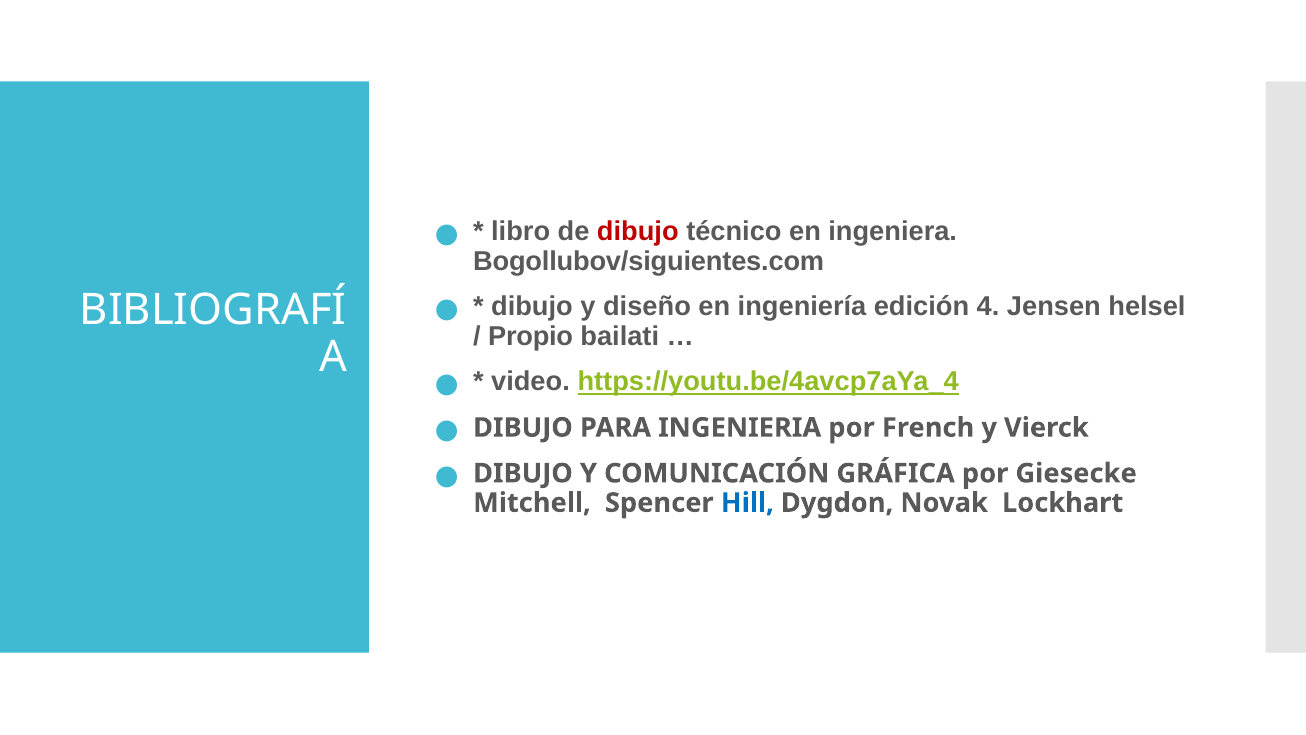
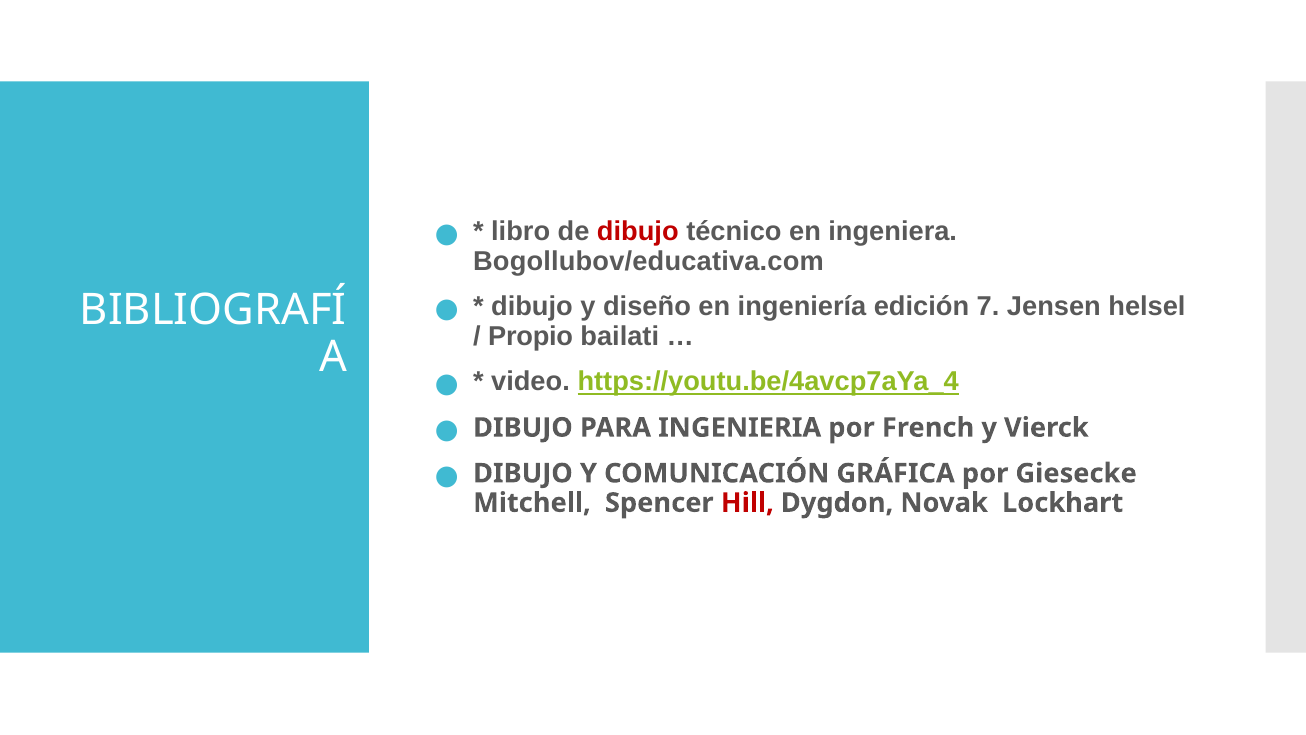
Bogollubov/siguientes.com: Bogollubov/siguientes.com -> Bogollubov/educativa.com (648, 261)
4: 4 -> 7 (988, 307)
Hill colour: blue -> red (747, 503)
